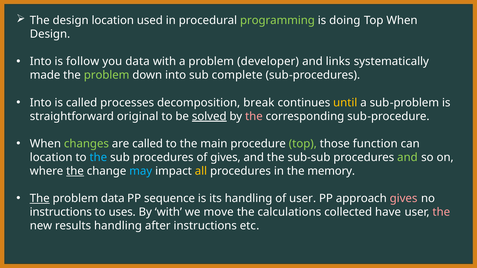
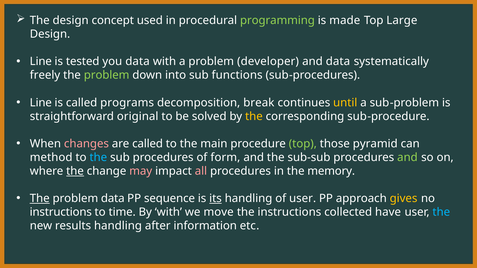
design location: location -> concept (113, 20)
doing: doing -> made (345, 20)
Top When: When -> Large (402, 20)
Into: Into -> Line (41, 62)
follow: follow -> tested (83, 62)
and links: links -> data (338, 62)
made: made -> freely (45, 75)
complete: complete -> functions (237, 75)
Into: Into -> Line (41, 103)
processes: processes -> programs (127, 103)
solved underline: present -> none (209, 116)
the colour: pink -> yellow (254, 116)
changes colour: light green -> pink (86, 144)
function: function -> pyramid (375, 144)
location: location -> method (51, 158)
of gives: gives -> form (225, 158)
may colour: light blue -> pink (141, 171)
all colour: yellow -> pink (201, 171)
its underline: none -> present (216, 199)
gives colour: pink -> yellow (404, 199)
uses: uses -> time (122, 212)
the calculations: calculations -> instructions (289, 212)
the colour: pink -> light blue (441, 212)
after instructions: instructions -> information (205, 226)
